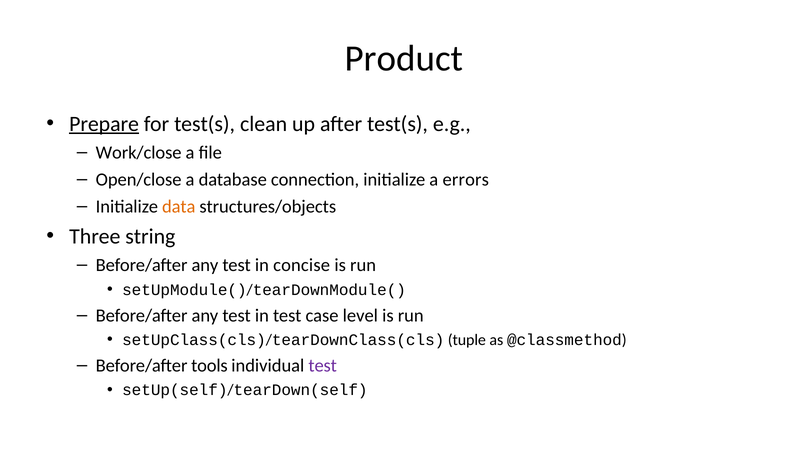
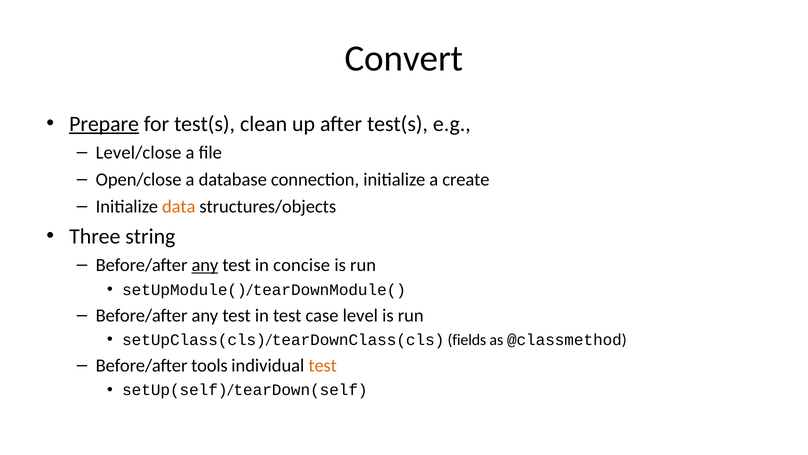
Product: Product -> Convert (404, 59)
Work/close: Work/close -> Level/close (139, 152)
errors: errors -> create (466, 179)
any underline: none -> present (205, 265)
tuple: tuple -> fields (467, 340)
test colour: purple -> orange (323, 365)
